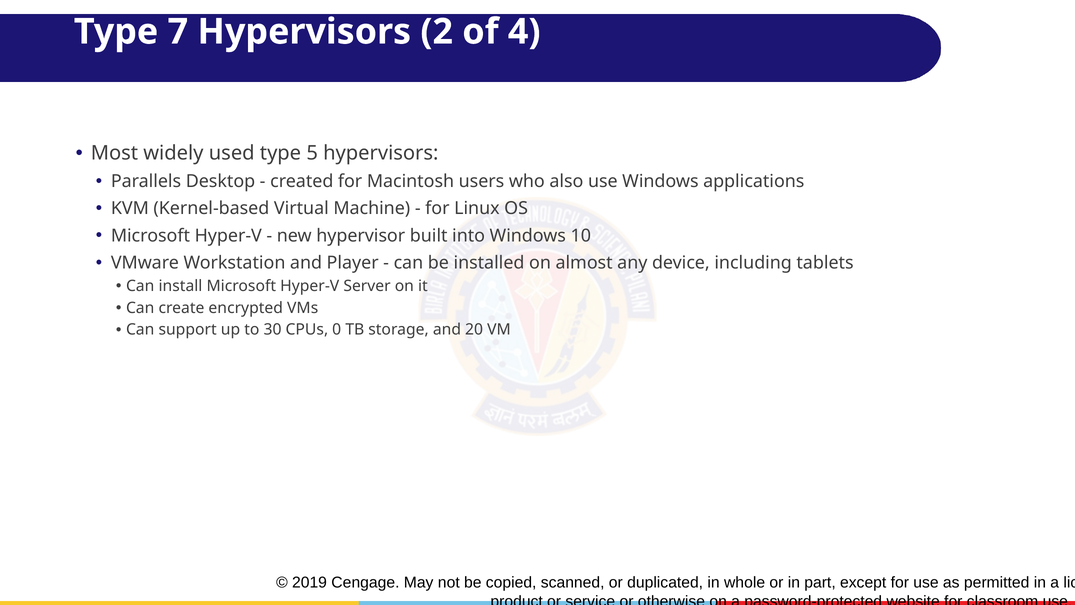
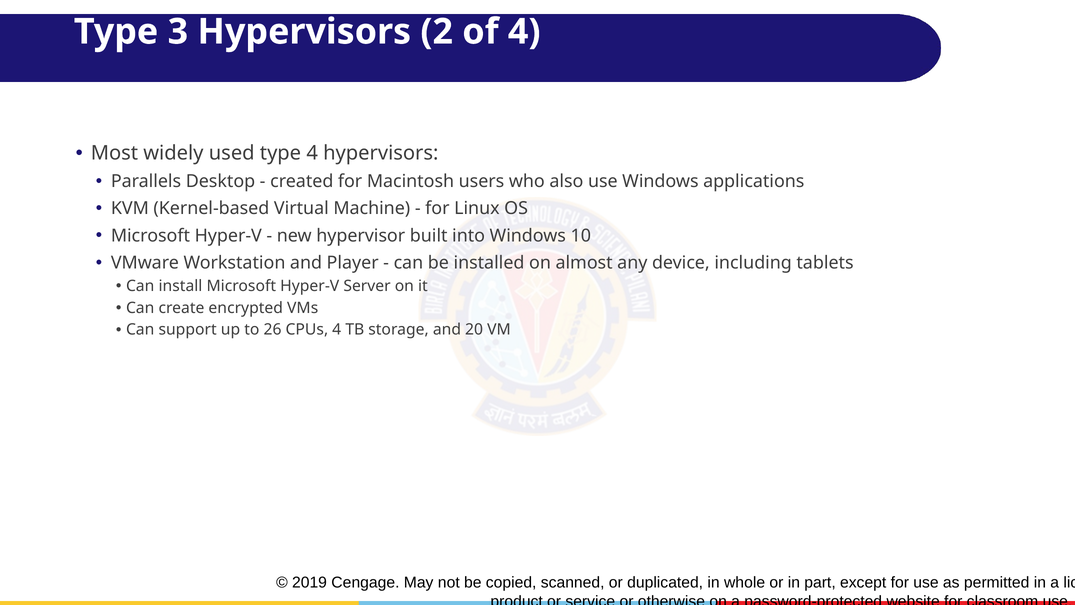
7: 7 -> 3 (178, 32)
type 5: 5 -> 4 (312, 153)
30: 30 -> 26 (273, 330)
CPUs 0: 0 -> 4 (337, 330)
